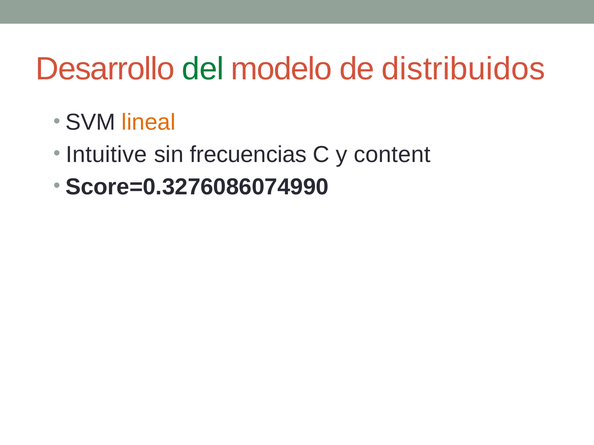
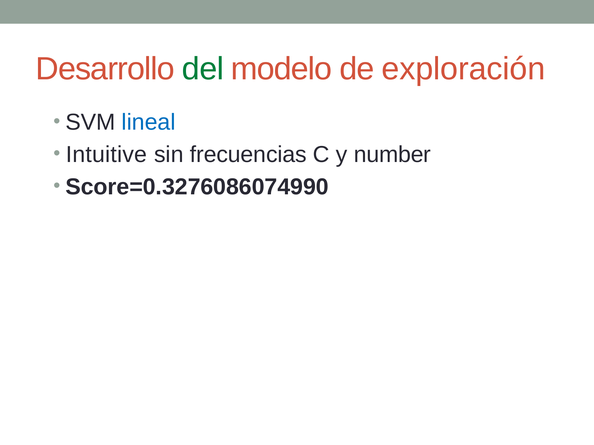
distribuidos: distribuidos -> exploración (463, 69)
lineal colour: orange -> blue (149, 122)
content: content -> number (392, 155)
